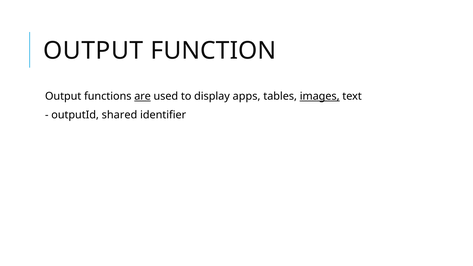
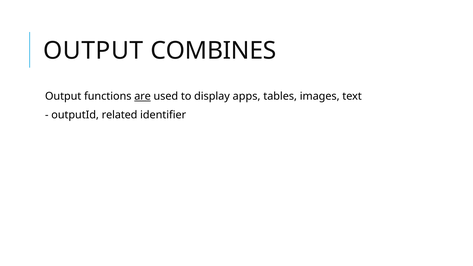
FUNCTION: FUNCTION -> COMBINES (214, 51)
images underline: present -> none (320, 96)
shared: shared -> related (120, 115)
